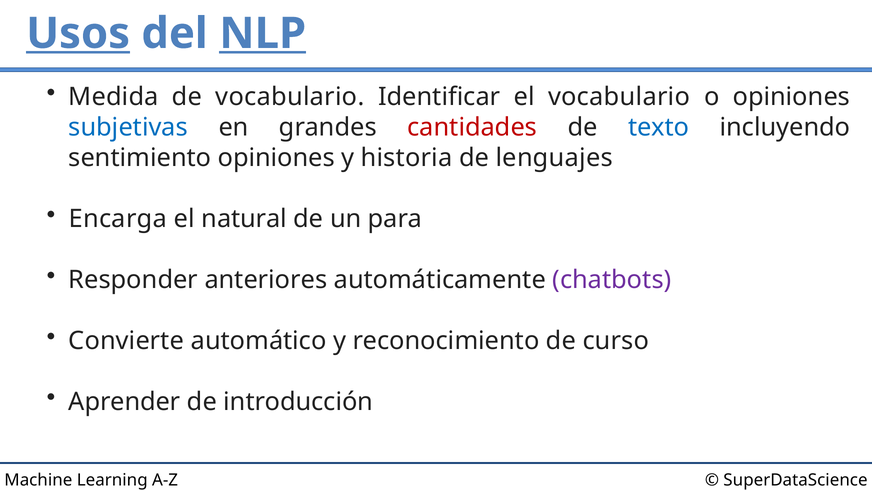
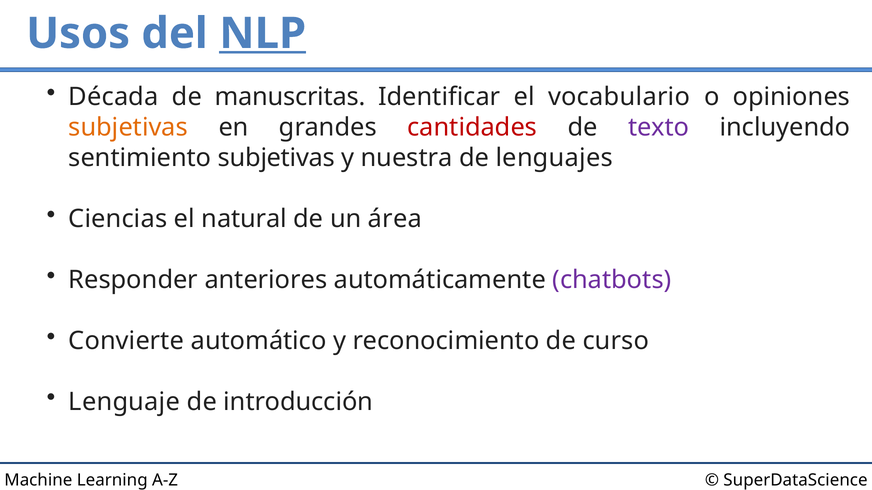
Usos underline: present -> none (78, 34)
Medida: Medida -> Década (114, 97)
de vocabulario: vocabulario -> manuscritas (290, 97)
subjetivas colour: blue -> orange (128, 127)
texto colour: blue -> purple (659, 127)
sentimiento opiniones: opiniones -> subjetivas (276, 158)
historia: historia -> nuestra (407, 158)
Encarga: Encarga -> Ciencias (118, 219)
para: para -> área (395, 219)
Aprender: Aprender -> Lenguaje (124, 402)
